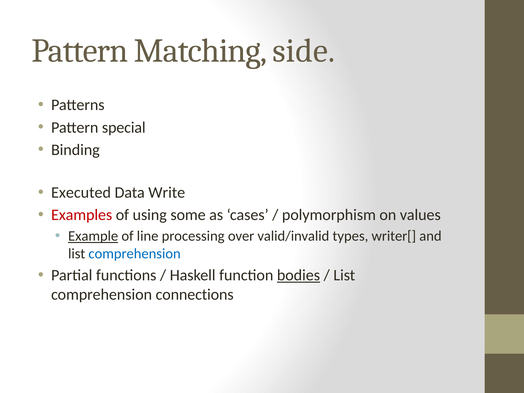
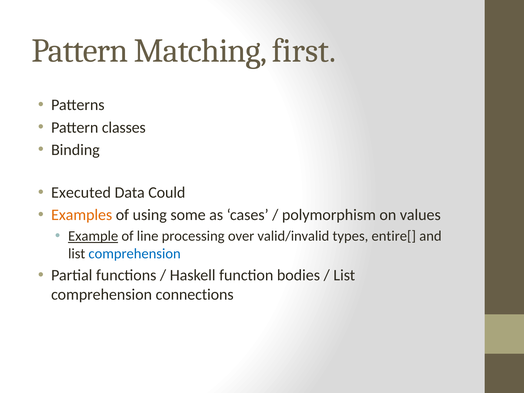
side: side -> first (304, 51)
special: special -> classes (124, 127)
Write: Write -> Could (167, 193)
Examples colour: red -> orange (82, 215)
writer[: writer[ -> entire[ (394, 236)
bodies underline: present -> none (298, 275)
